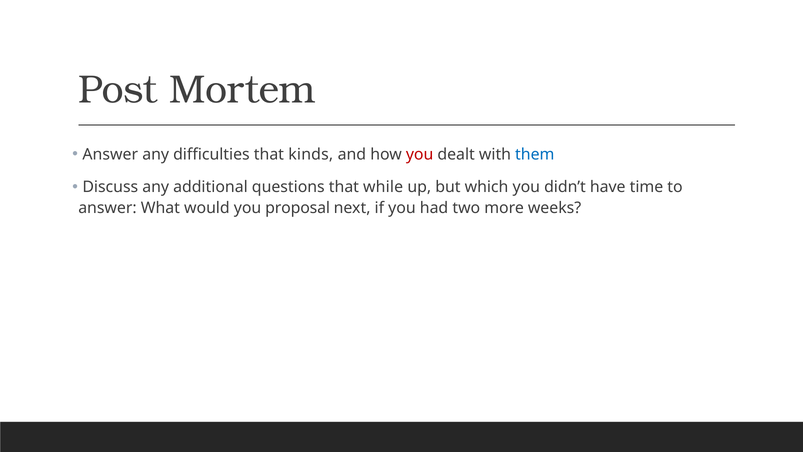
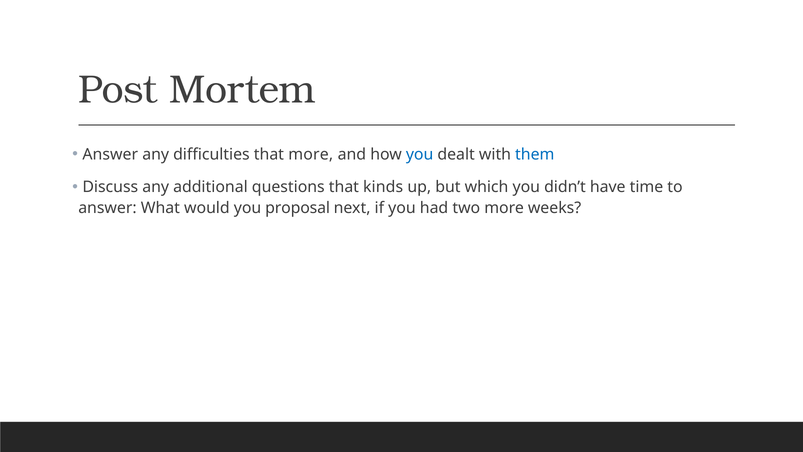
that kinds: kinds -> more (311, 154)
you colour: red -> blue (420, 154)
while: while -> kinds (383, 187)
